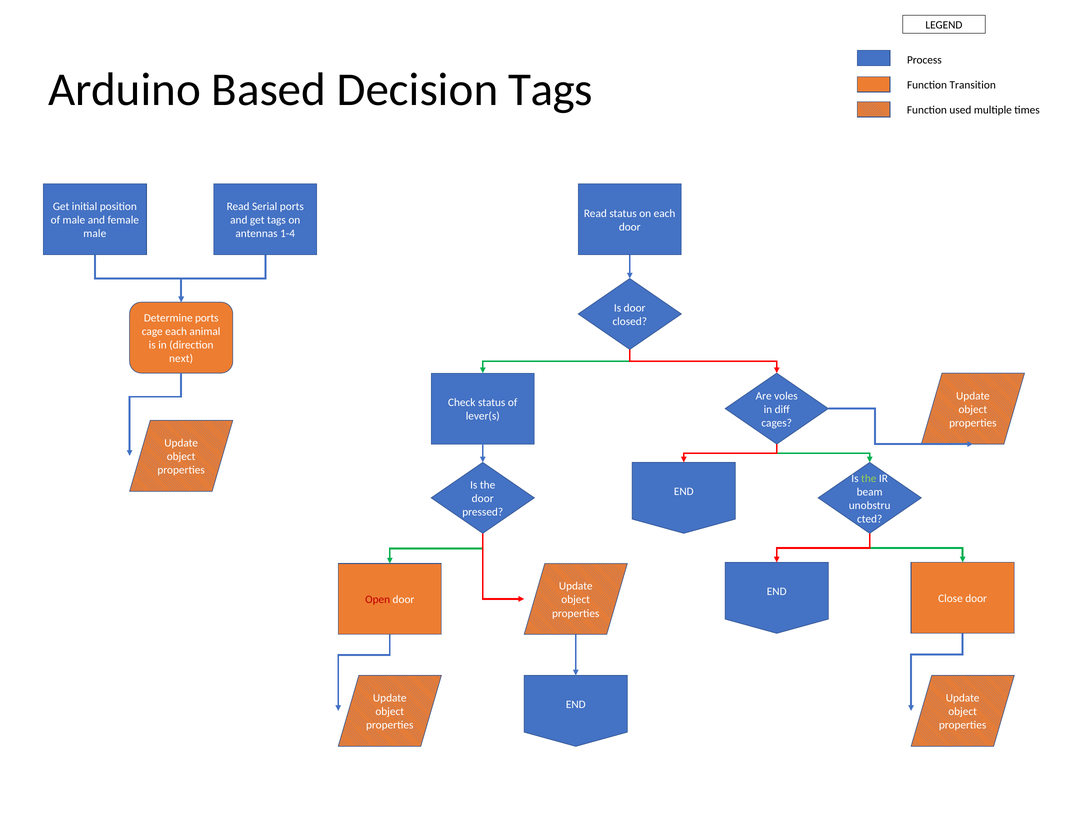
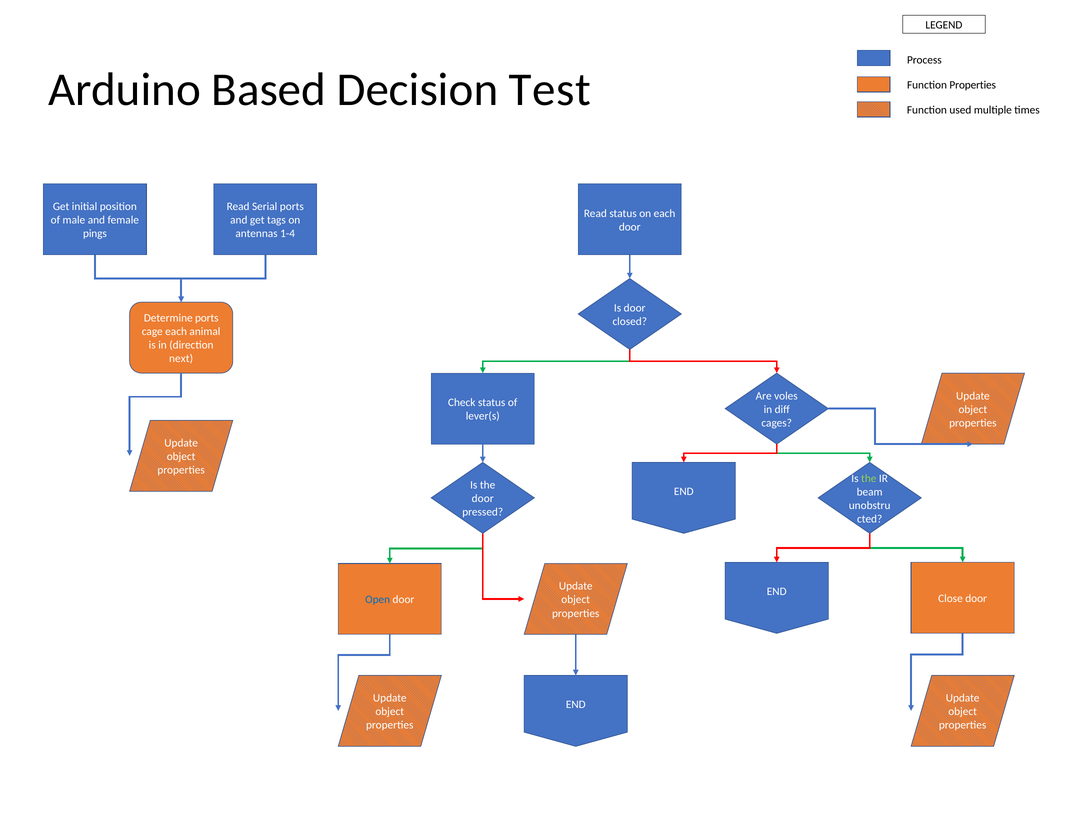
Decision Tags: Tags -> Test (550, 90)
Function Transition: Transition -> Properties (973, 85)
male: male -> pings (95, 234)
Open colour: red -> blue (378, 600)
